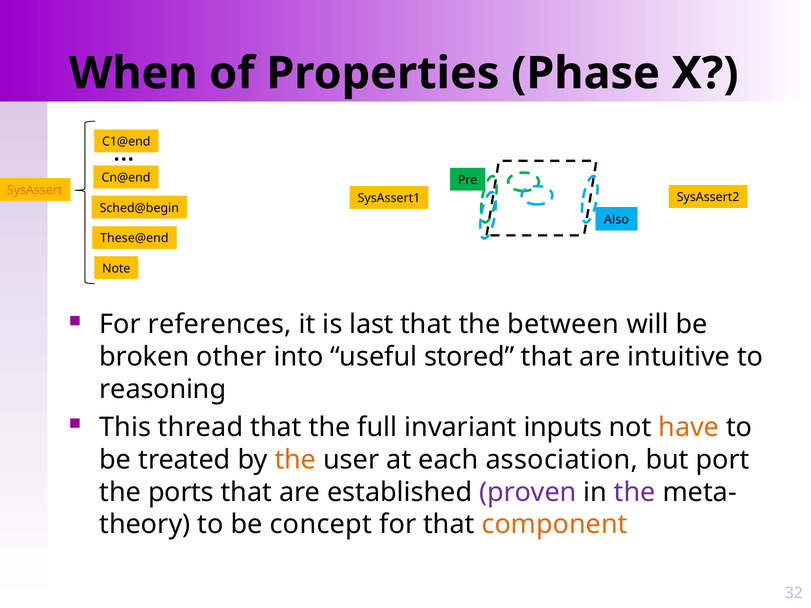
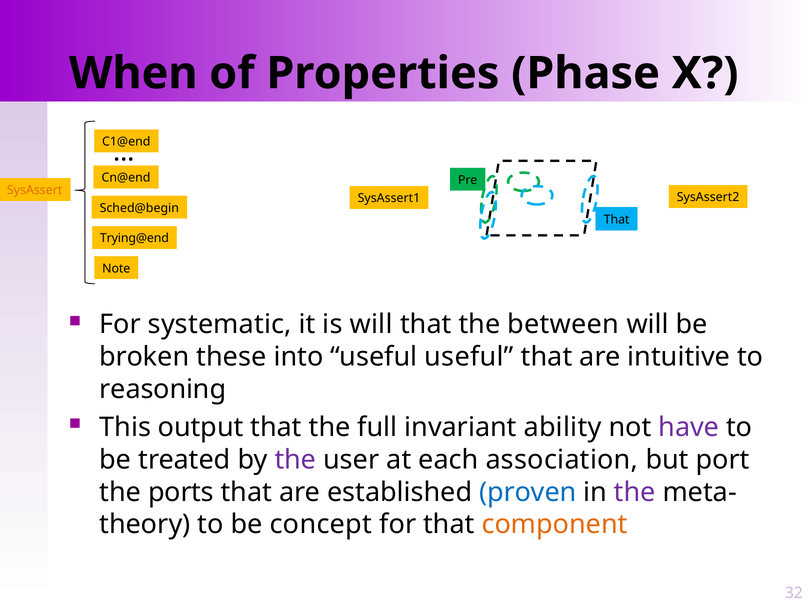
Also: Also -> That (617, 220)
These@end: These@end -> Trying@end (134, 239)
references: references -> systematic (220, 325)
is last: last -> will (371, 325)
other: other -> these (231, 357)
useful stored: stored -> useful (469, 357)
thread: thread -> output (201, 427)
inputs: inputs -> ability (563, 427)
have colour: orange -> purple (689, 427)
the colour: orange -> purple (295, 460)
proven colour: purple -> blue (528, 492)
